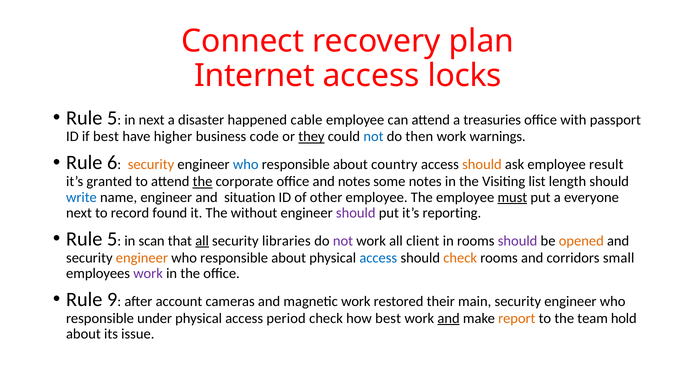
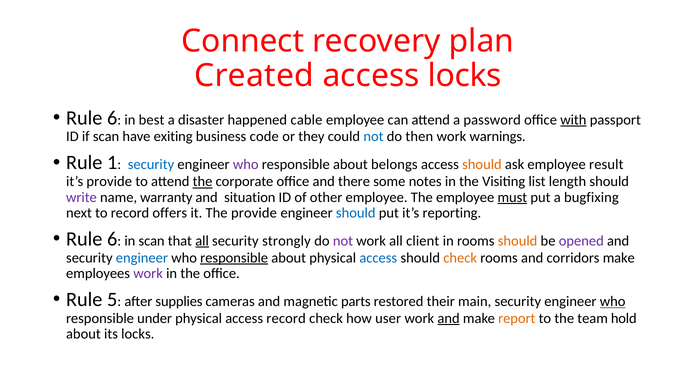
Internet: Internet -> Created (254, 76)
5: 5 -> 6 (112, 118)
in next: next -> best (152, 120)
treasuries: treasuries -> password (492, 120)
with underline: none -> present (573, 120)
if best: best -> scan (106, 136)
higher: higher -> exiting (173, 136)
they underline: present -> none (311, 136)
6: 6 -> 1 (112, 163)
security colour: orange -> blue (151, 164)
who colour: blue -> purple (246, 164)
country: country -> belongs (394, 164)
it’s granted: granted -> provide (109, 181)
and notes: notes -> there (354, 181)
write colour: blue -> purple (81, 197)
name engineer: engineer -> warranty (166, 197)
everyone: everyone -> bugfixing (591, 197)
found: found -> offers (170, 213)
The without: without -> provide (254, 213)
should colour: purple -> blue (356, 213)
5: 5 -> 6 (112, 239)
libraries: libraries -> strongly (286, 241)
should colour: purple -> orange (518, 241)
opened colour: orange -> purple (581, 241)
engineer colour: orange -> blue (142, 258)
responsible underline: none -> present (234, 258)
corridors small: small -> make (619, 258)
9: 9 -> 5 (112, 299)
account: account -> supplies (179, 301)
magnetic work: work -> parts (356, 301)
who underline: none -> present (613, 301)
access period: period -> record (286, 318)
how best: best -> user (388, 318)
its issue: issue -> locks (138, 334)
